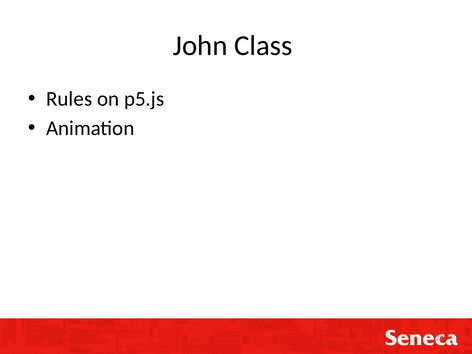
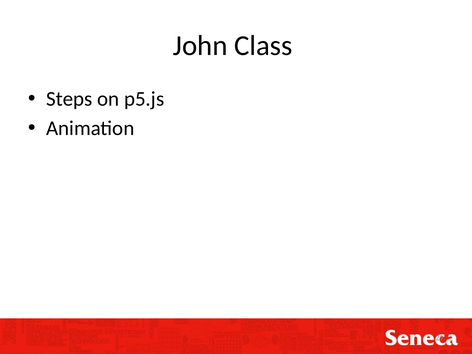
Rules: Rules -> Steps (69, 99)
